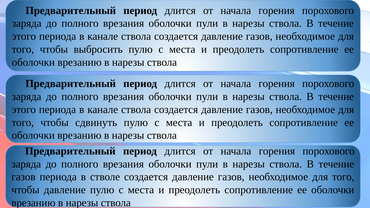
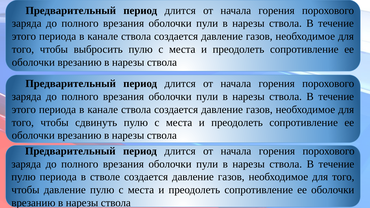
газов: газов -> пулю (24, 177)
